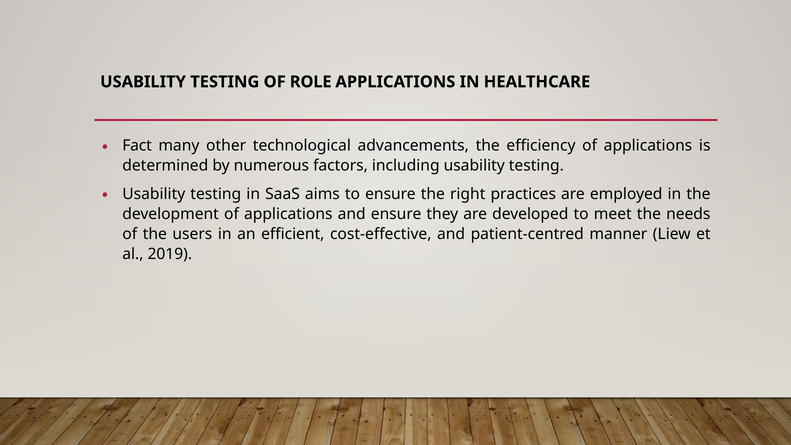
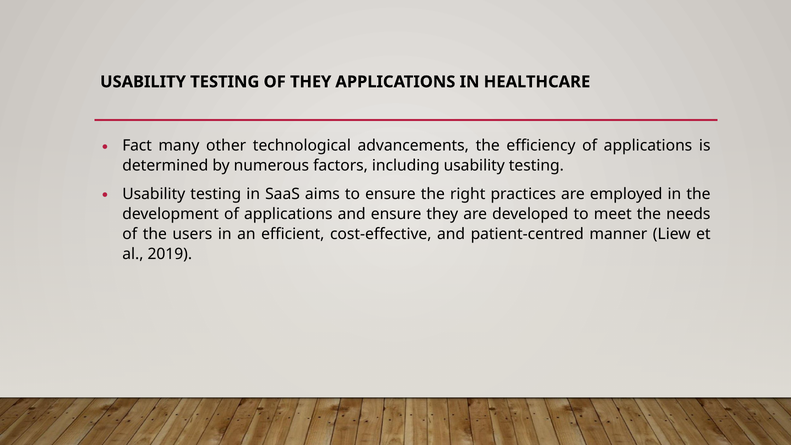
OF ROLE: ROLE -> THEY (311, 82)
